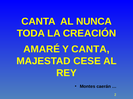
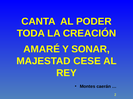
NUNCA: NUNCA -> PODER (94, 22)
Y CANTA: CANTA -> SONAR (91, 49)
